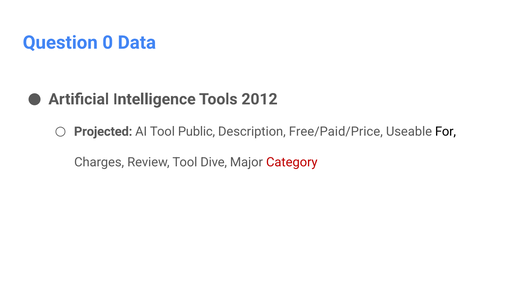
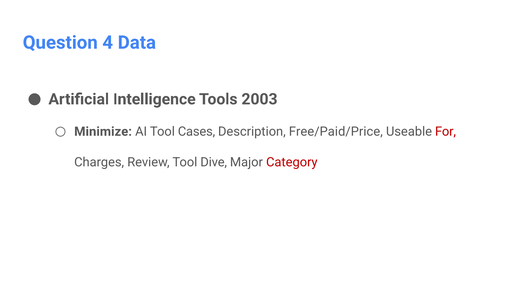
0: 0 -> 4 (108, 43)
2012: 2012 -> 2003 (259, 99)
Projected: Projected -> Minimize (103, 132)
Public: Public -> Cases (197, 132)
For colour: black -> red (445, 132)
